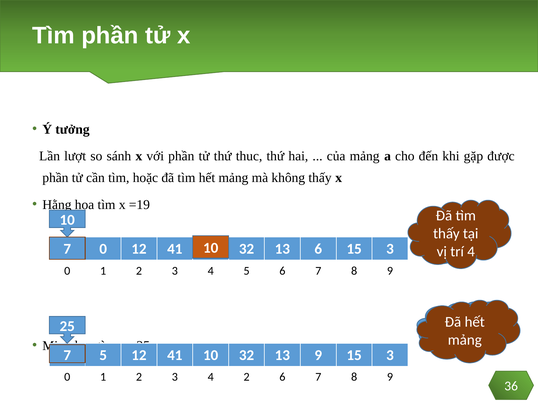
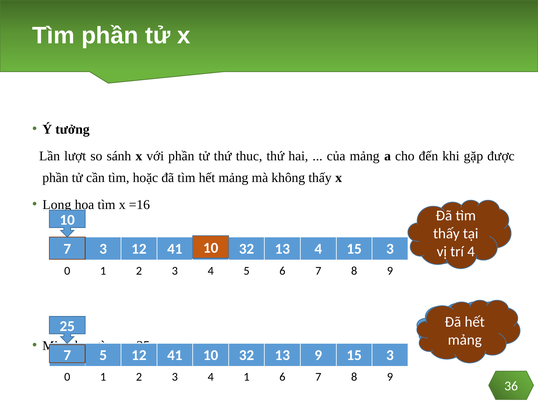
Hằng: Hằng -> Long (57, 205)
=19: =19 -> =16 (139, 205)
7 0: 0 -> 3 (103, 249)
13 6: 6 -> 4 (318, 249)
4 2: 2 -> 1 (247, 378)
